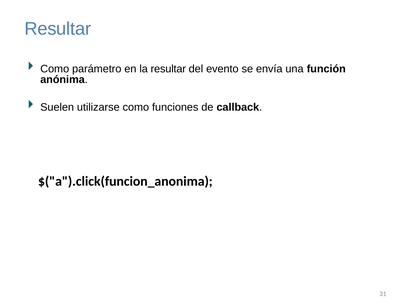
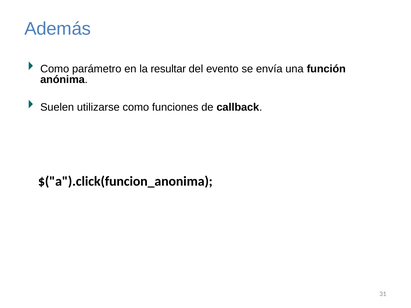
Resultar: Resultar -> Además (58, 29)
